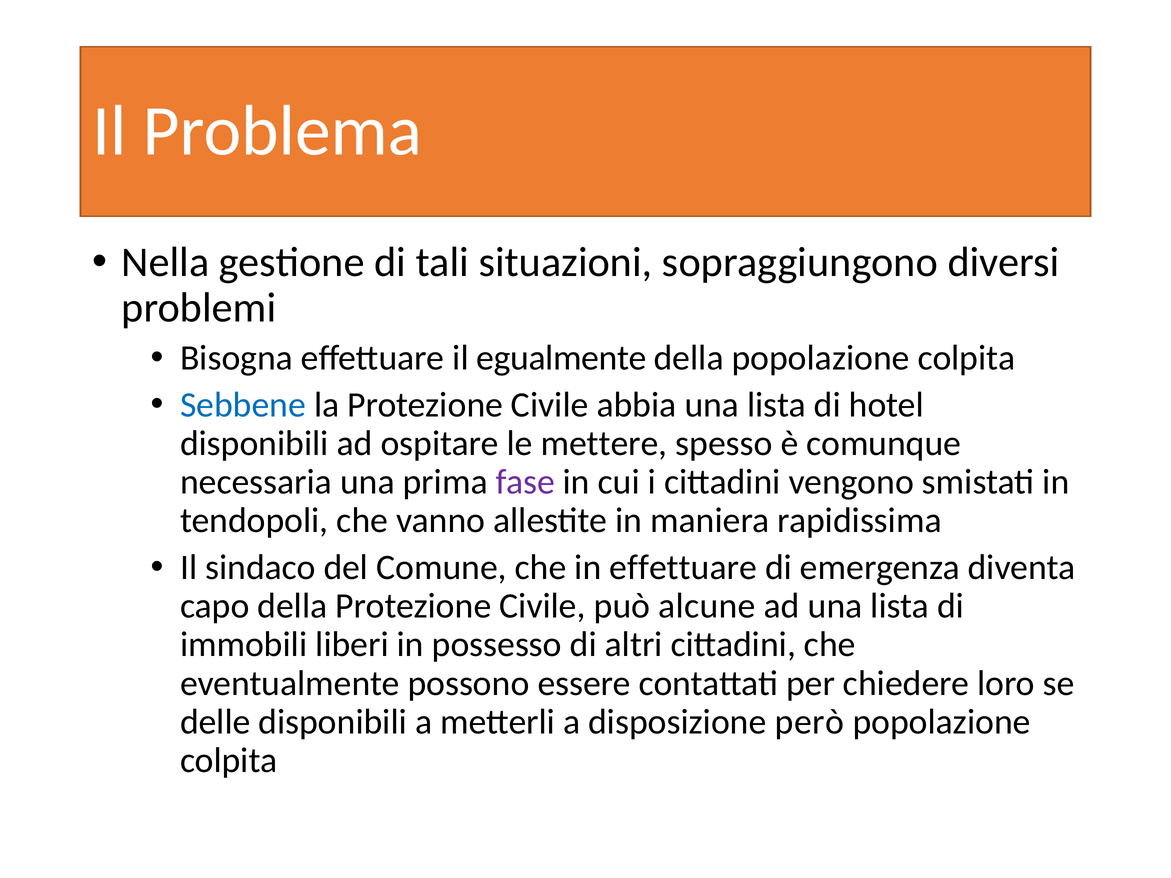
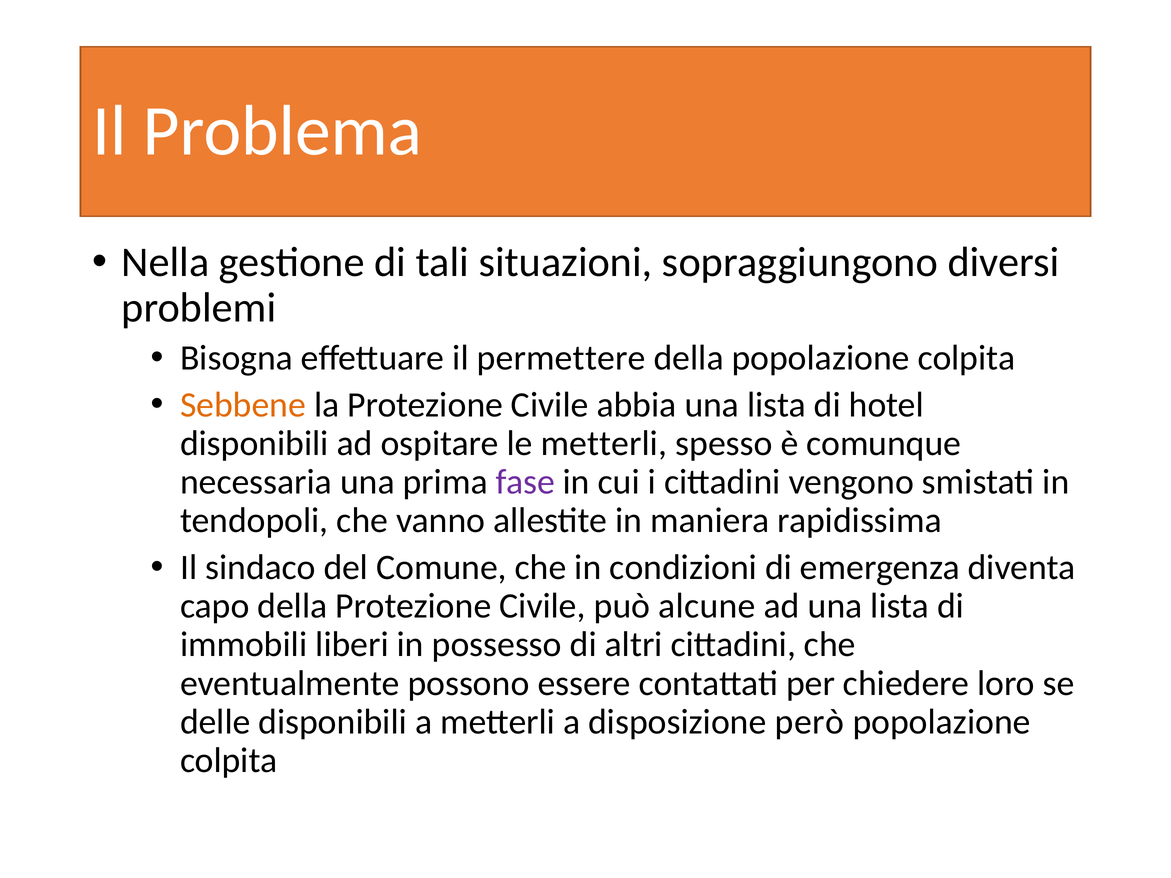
egualmente: egualmente -> permettere (561, 358)
Sebbene colour: blue -> orange (243, 405)
le mettere: mettere -> metterli (604, 444)
in effettuare: effettuare -> condizioni (683, 568)
